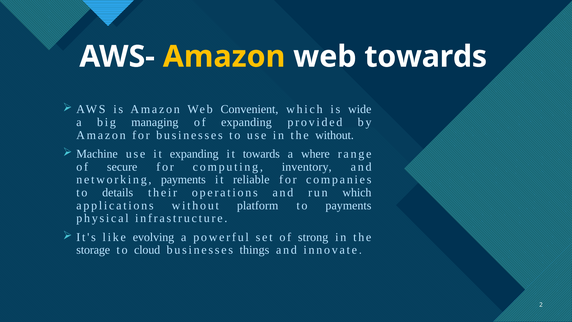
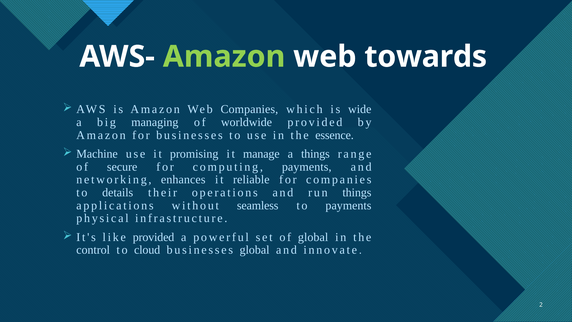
Amazon colour: yellow -> light green (224, 57)
Web Convenient: Convenient -> Companies (249, 109)
of expanding: expanding -> worldwide (247, 122)
the without: without -> essence (335, 135)
it expanding: expanding -> promising (194, 154)
it towards: towards -> manage (261, 154)
a where: where -> things (315, 154)
computing inventory: inventory -> payments (307, 167)
networking payments: payments -> enhances (183, 180)
run which: which -> things (357, 192)
platform: platform -> seamless (258, 205)
like evolving: evolving -> provided (154, 237)
of strong: strong -> global (313, 237)
storage: storage -> control (93, 250)
businesses things: things -> global (255, 250)
